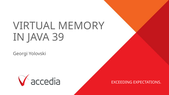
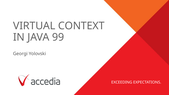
MEMORY: MEMORY -> CONTEXT (81, 26)
39: 39 -> 99 (58, 37)
